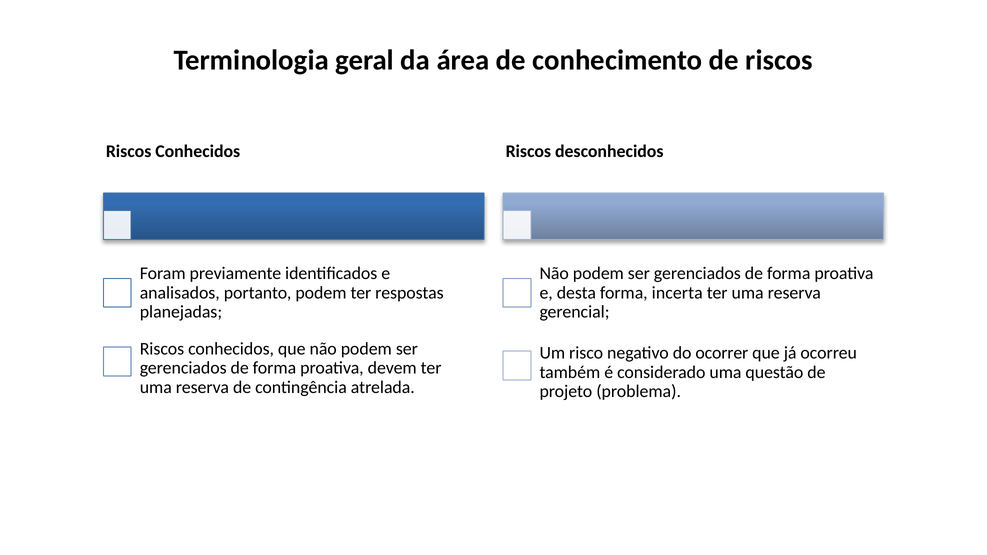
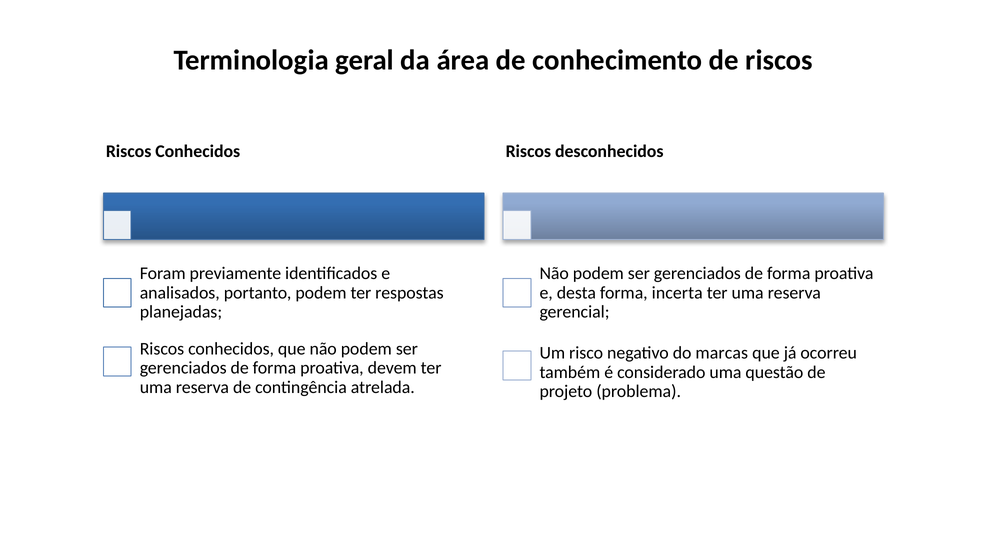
ocorrer: ocorrer -> marcas (722, 353)
